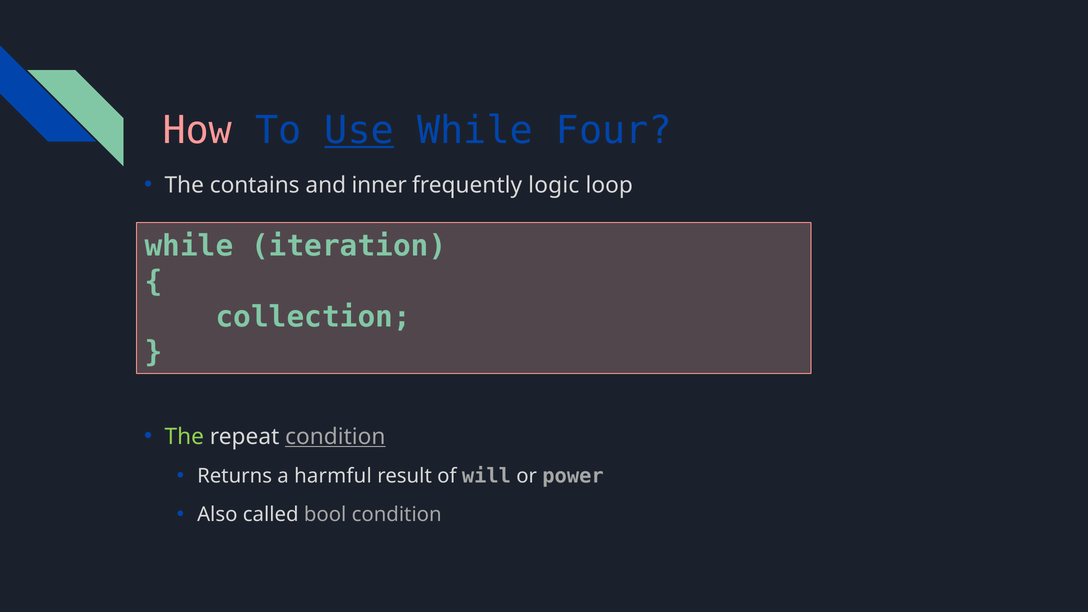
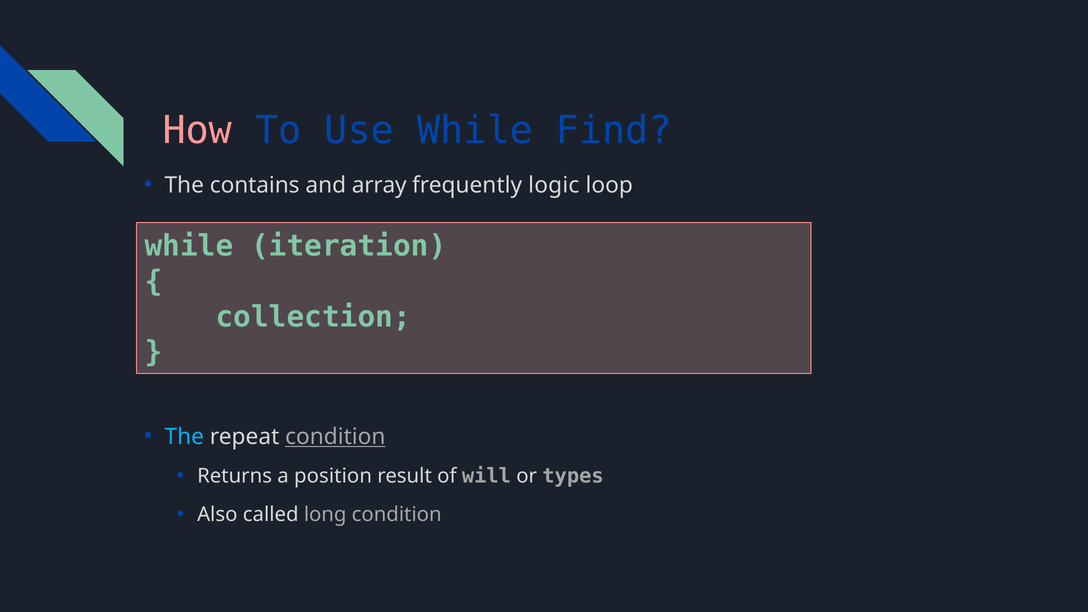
Use underline: present -> none (359, 130)
Four: Four -> Find (614, 130)
inner: inner -> array (379, 185)
The colour: light green -> light blue (184, 437)
harmful: harmful -> position (333, 476)
power: power -> types (573, 476)
bool: bool -> long (325, 514)
